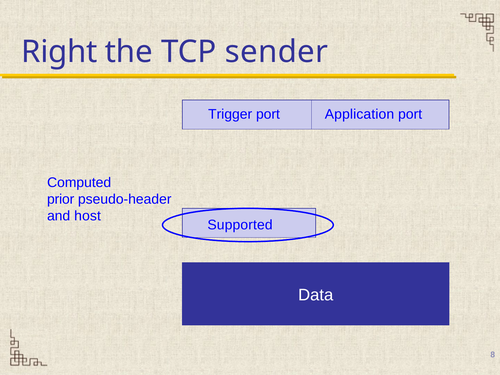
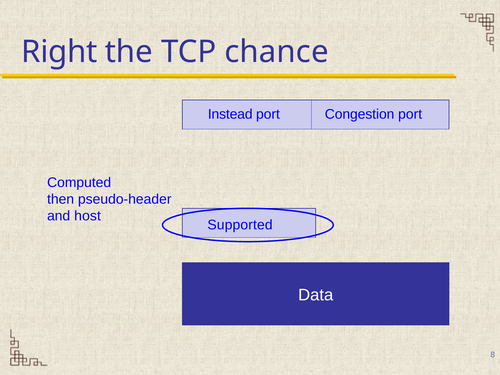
sender: sender -> chance (277, 52)
Trigger: Trigger -> Instead (230, 114)
Application: Application -> Congestion (360, 114)
prior: prior -> then (61, 199)
